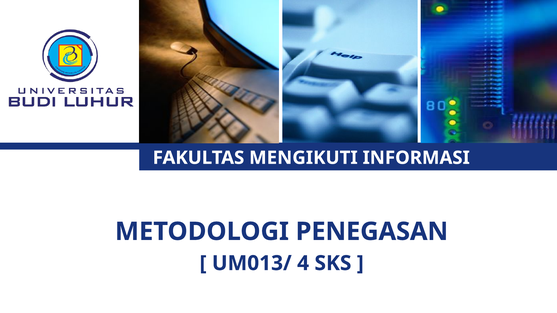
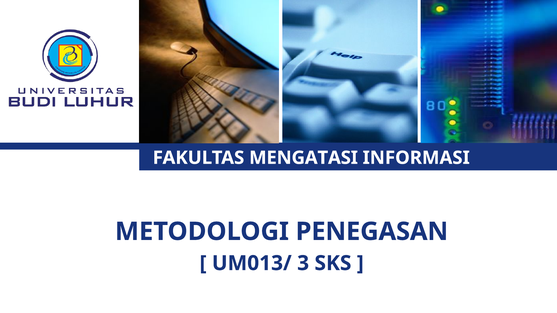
MENGIKUTI: MENGIKUTI -> MENGATASI (304, 158)
4: 4 -> 3 (303, 263)
